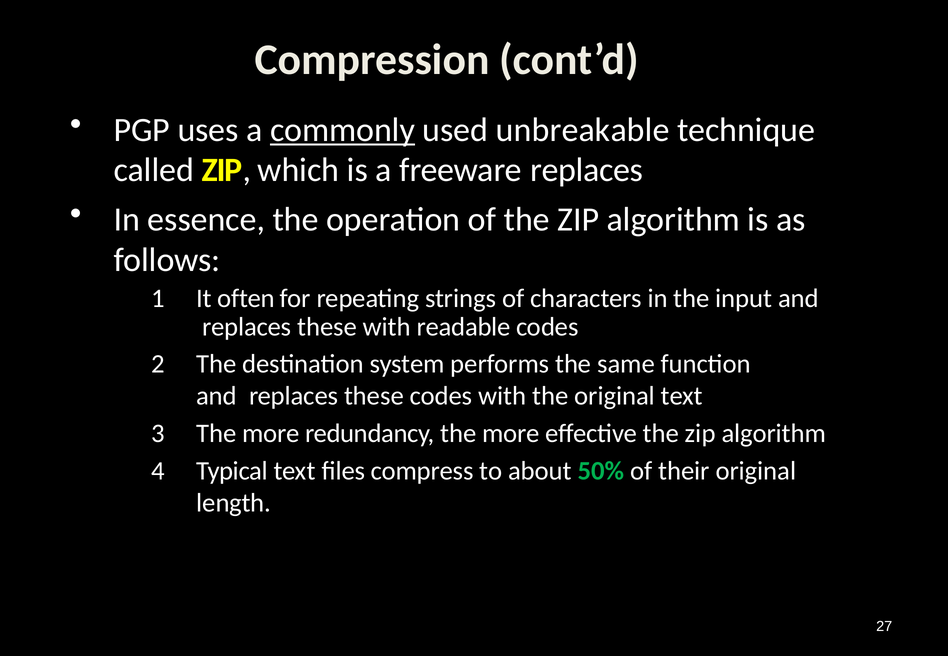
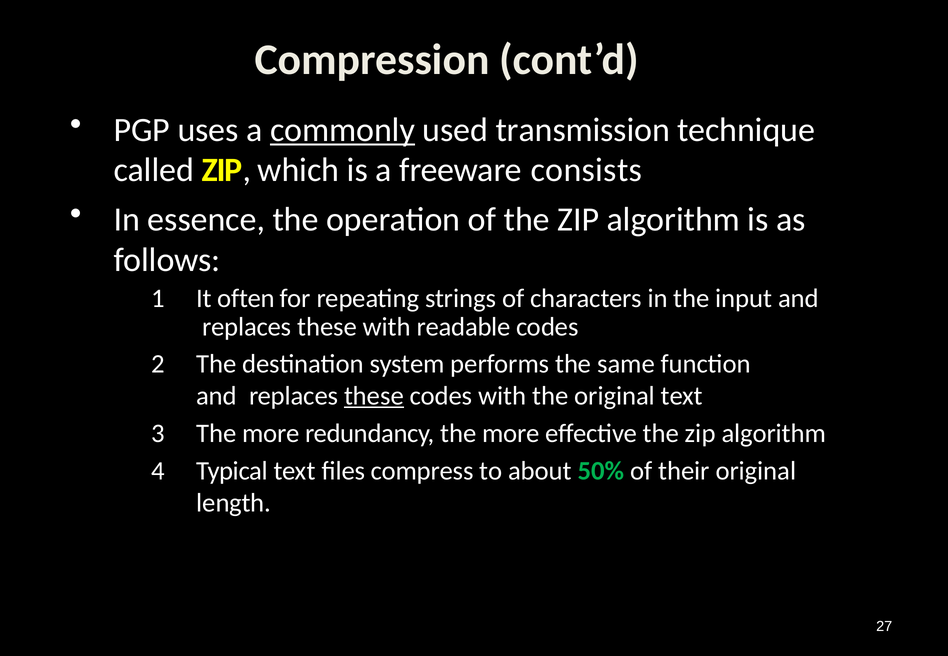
unbreakable: unbreakable -> transmission (583, 130)
freeware replaces: replaces -> consists (586, 170)
these underline: none -> present (374, 396)
